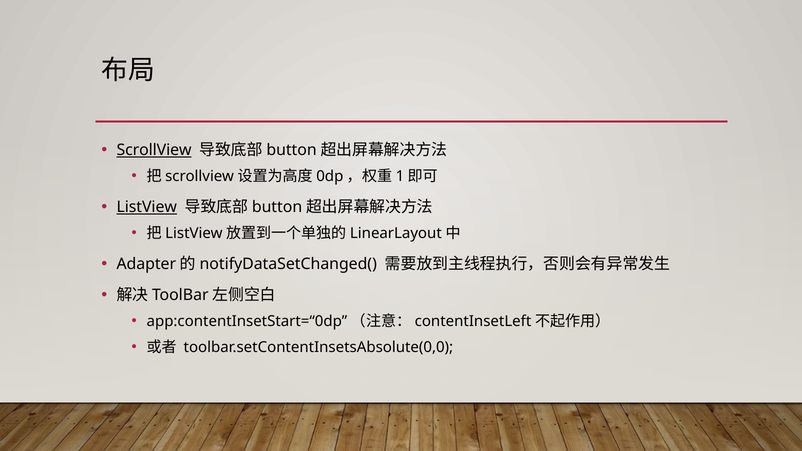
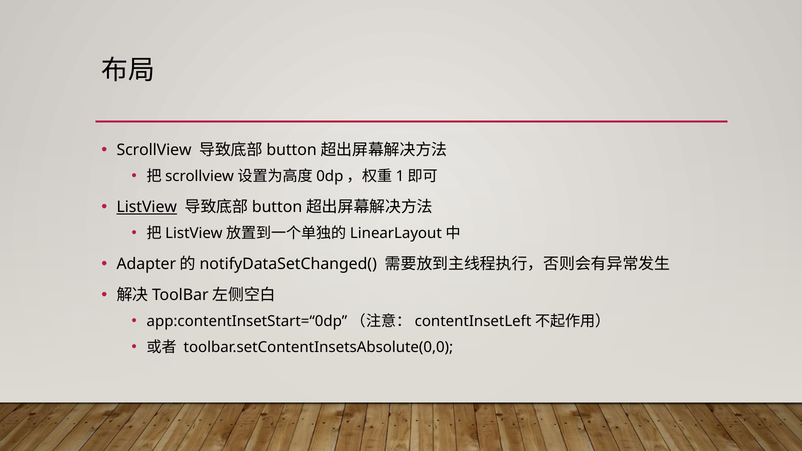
ScrollView underline: present -> none (154, 150)
